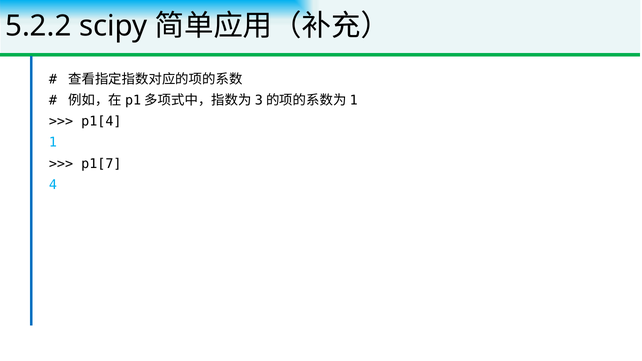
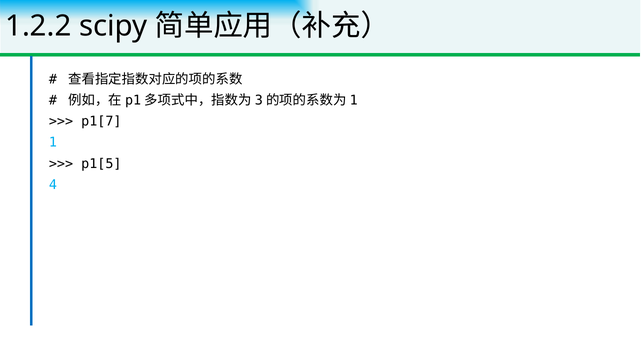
5.2.2: 5.2.2 -> 1.2.2 (38, 26)
p1[4: p1[4 -> p1[7 (101, 121)
p1[7: p1[7 -> p1[5 (101, 164)
